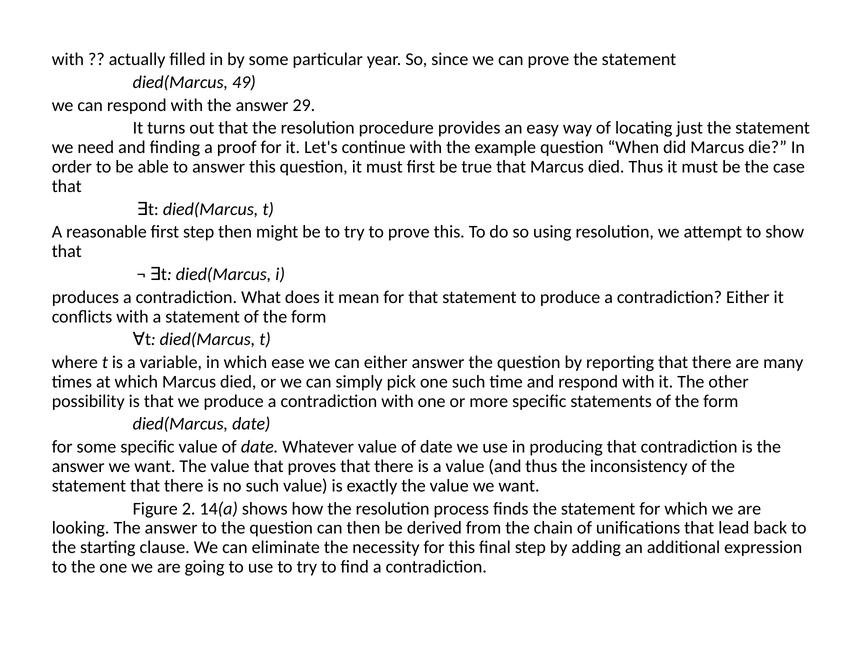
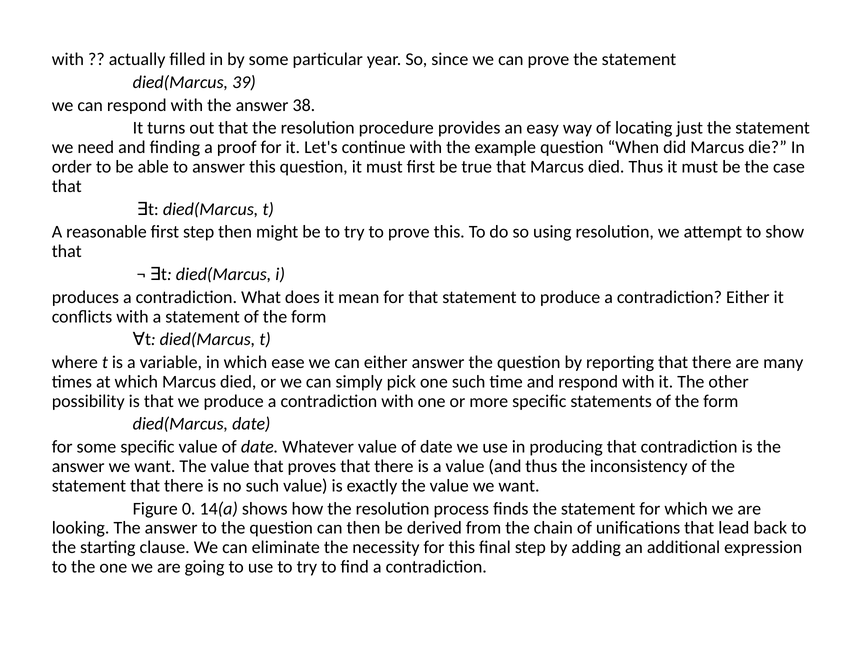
49: 49 -> 39 (244, 82)
29: 29 -> 38 (304, 105)
2: 2 -> 0 (189, 509)
